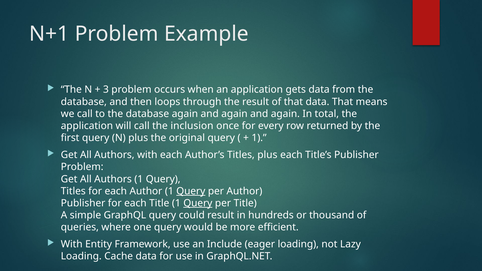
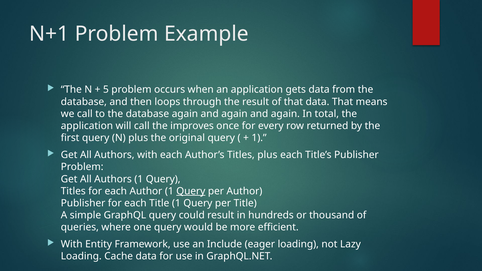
3: 3 -> 5 (106, 90)
inclusion: inclusion -> improves (192, 126)
Query underline: present -> none (198, 203)
